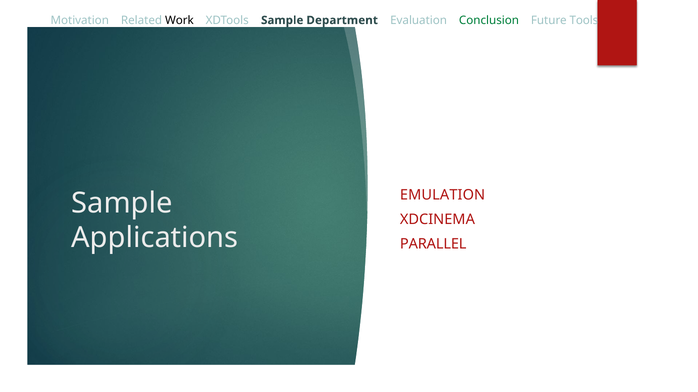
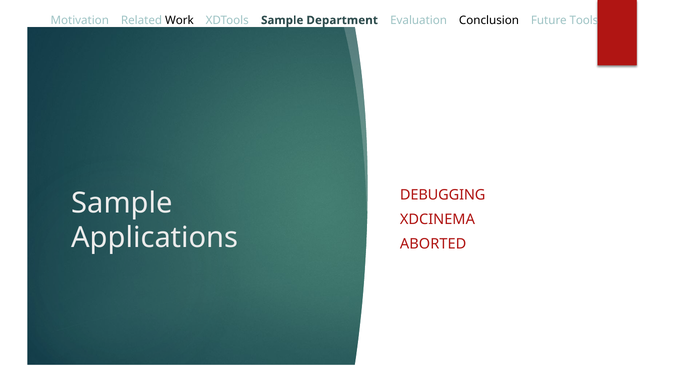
Conclusion colour: green -> black (489, 20)
EMULATION: EMULATION -> DEBUGGING (443, 195)
PARALLEL: PARALLEL -> ABORTED (433, 245)
